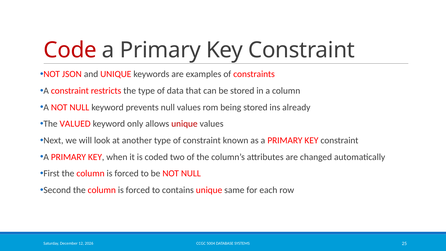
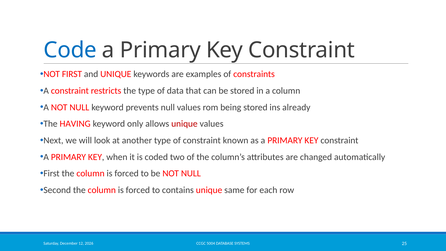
Code colour: red -> blue (70, 50)
NOT JSON: JSON -> FIRST (72, 74)
VALUED: VALUED -> HAVING (75, 124)
